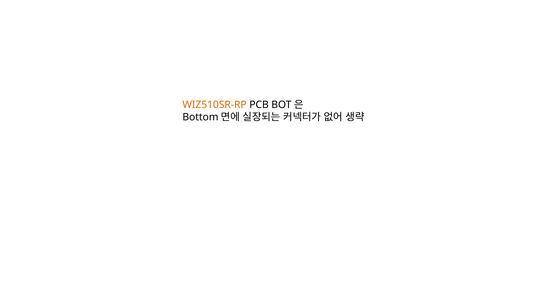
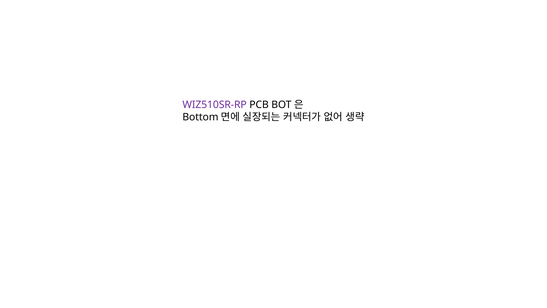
WIZ510SR-RP colour: orange -> purple (215, 105)
